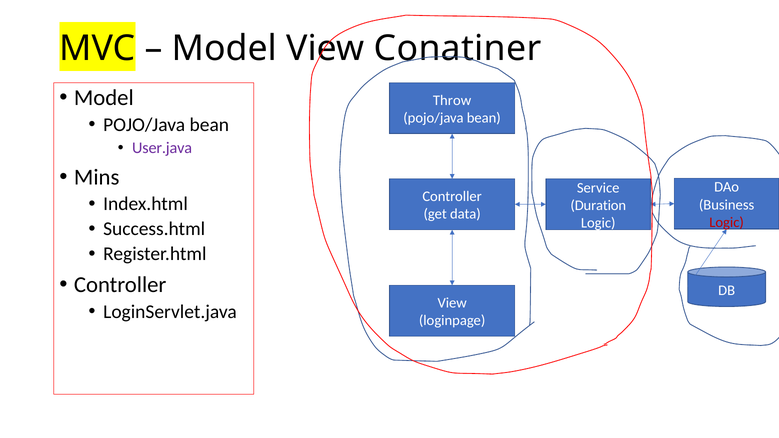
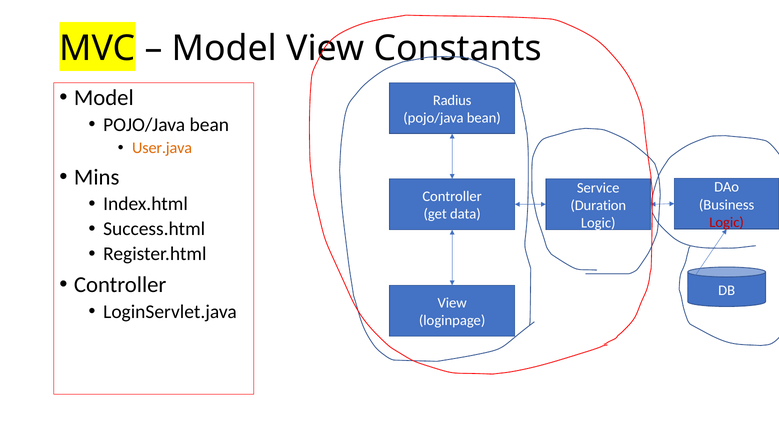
Conatiner: Conatiner -> Constants (458, 49)
Throw: Throw -> Radius (452, 100)
User.java colour: purple -> orange (162, 148)
